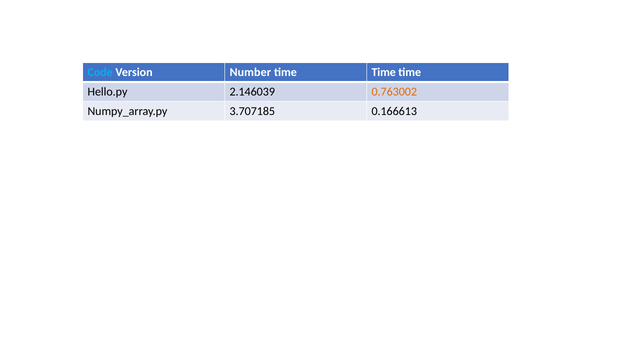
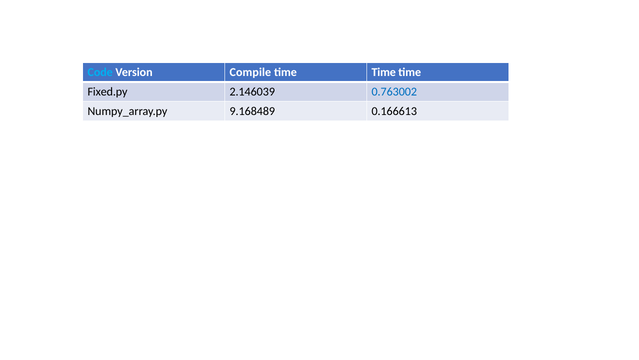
Number: Number -> Compile (250, 72)
Hello.py: Hello.py -> Fixed.py (108, 92)
0.763002 colour: orange -> blue (394, 92)
3.707185: 3.707185 -> 9.168489 (252, 111)
